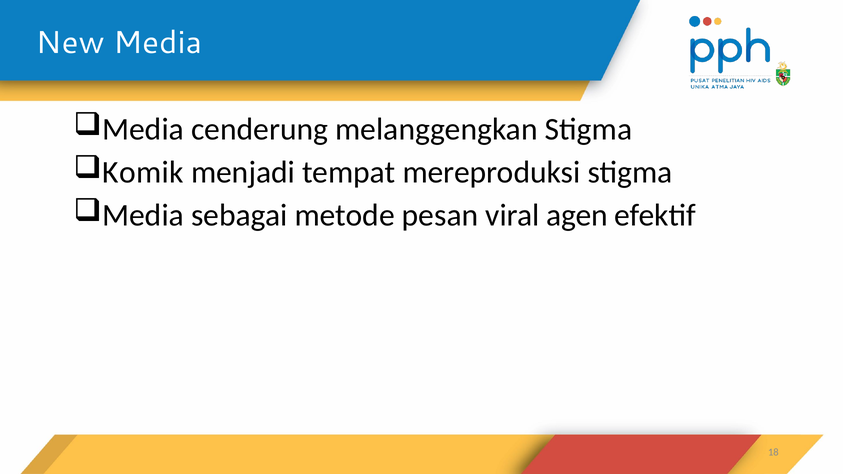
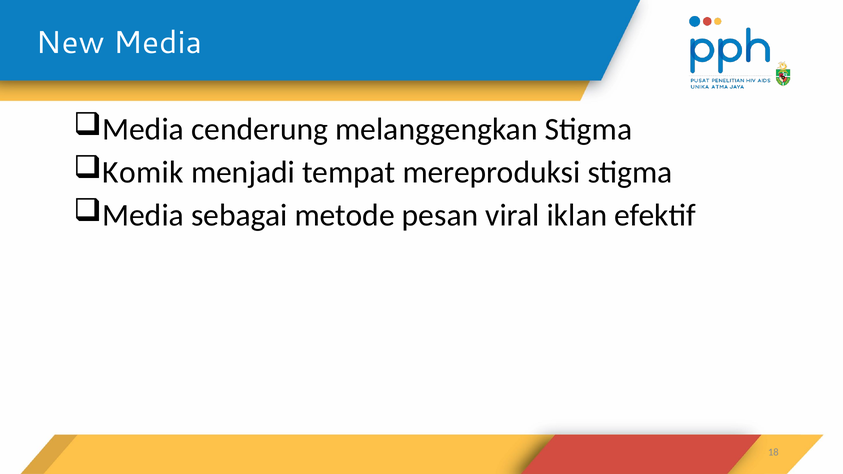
agen: agen -> iklan (577, 215)
